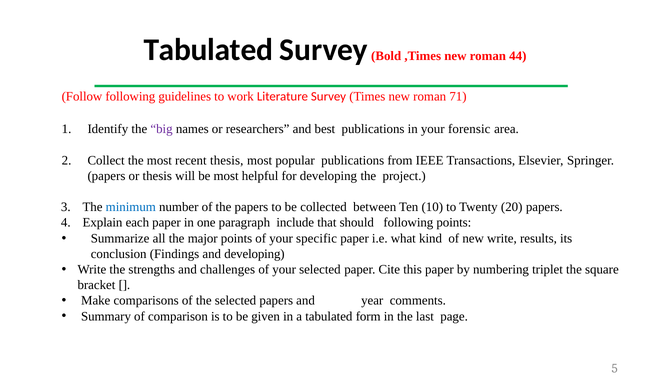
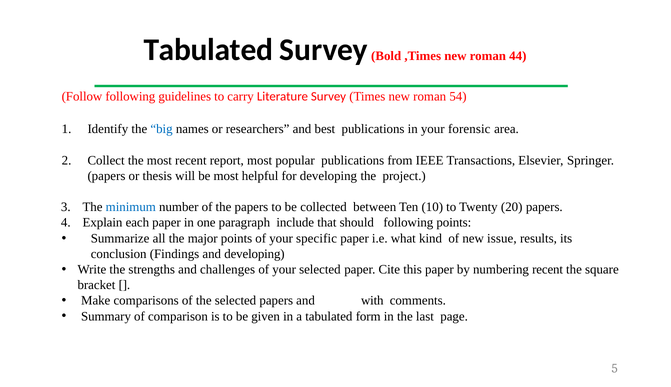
work: work -> carry (241, 97)
71: 71 -> 54 (458, 97)
big colour: purple -> blue (162, 129)
recent thesis: thesis -> report (227, 161)
new write: write -> issue (502, 239)
numbering triplet: triplet -> recent (548, 270)
year: year -> with (372, 301)
